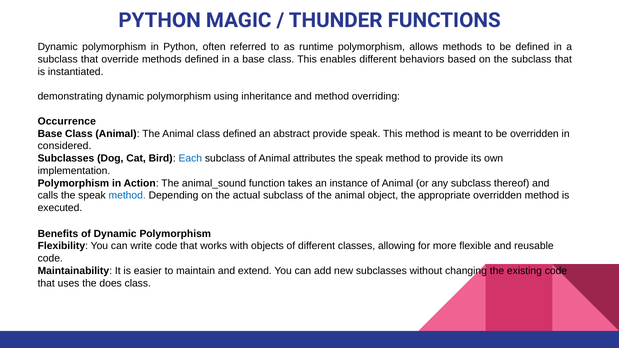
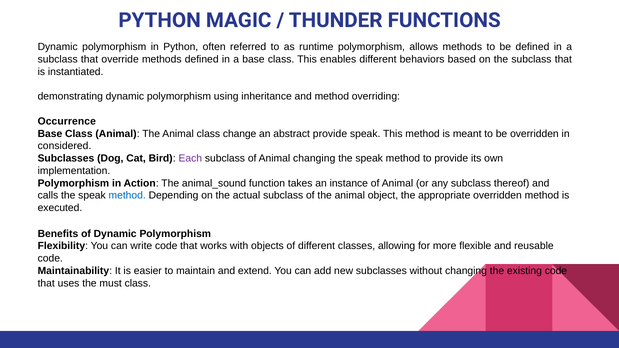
class defined: defined -> change (240, 134)
Each colour: blue -> purple (190, 159)
Animal attributes: attributes -> changing (314, 159)
does: does -> must (111, 283)
